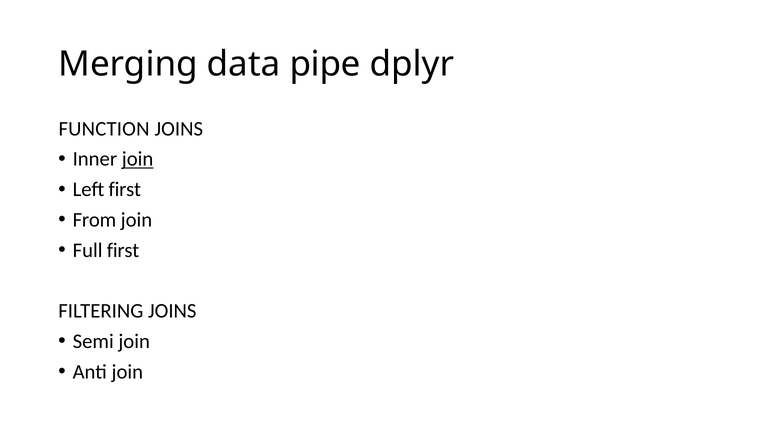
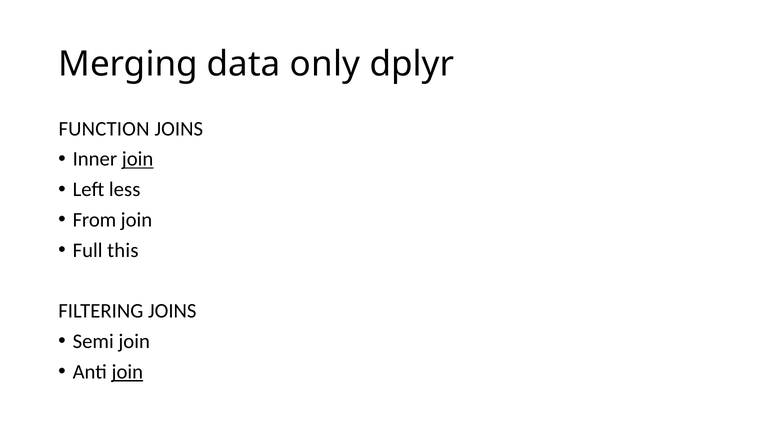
pipe: pipe -> only (325, 64)
Left first: first -> less (125, 189)
Full first: first -> this (123, 250)
join underline: none -> present (127, 371)
